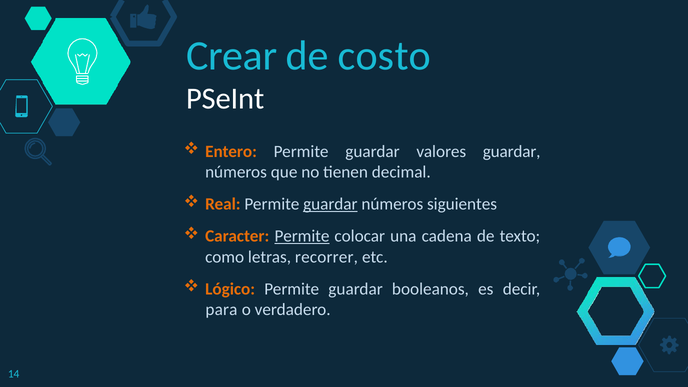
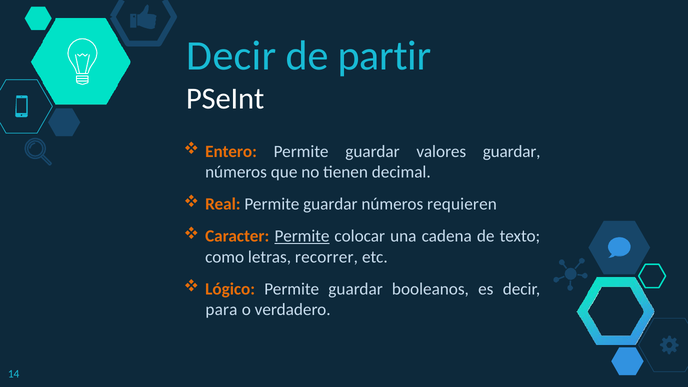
Crear: Crear -> Decir (231, 56)
costo: costo -> partir (385, 56)
guardar underline: present -> none (330, 204)
siguientes: siguientes -> requieren (462, 204)
